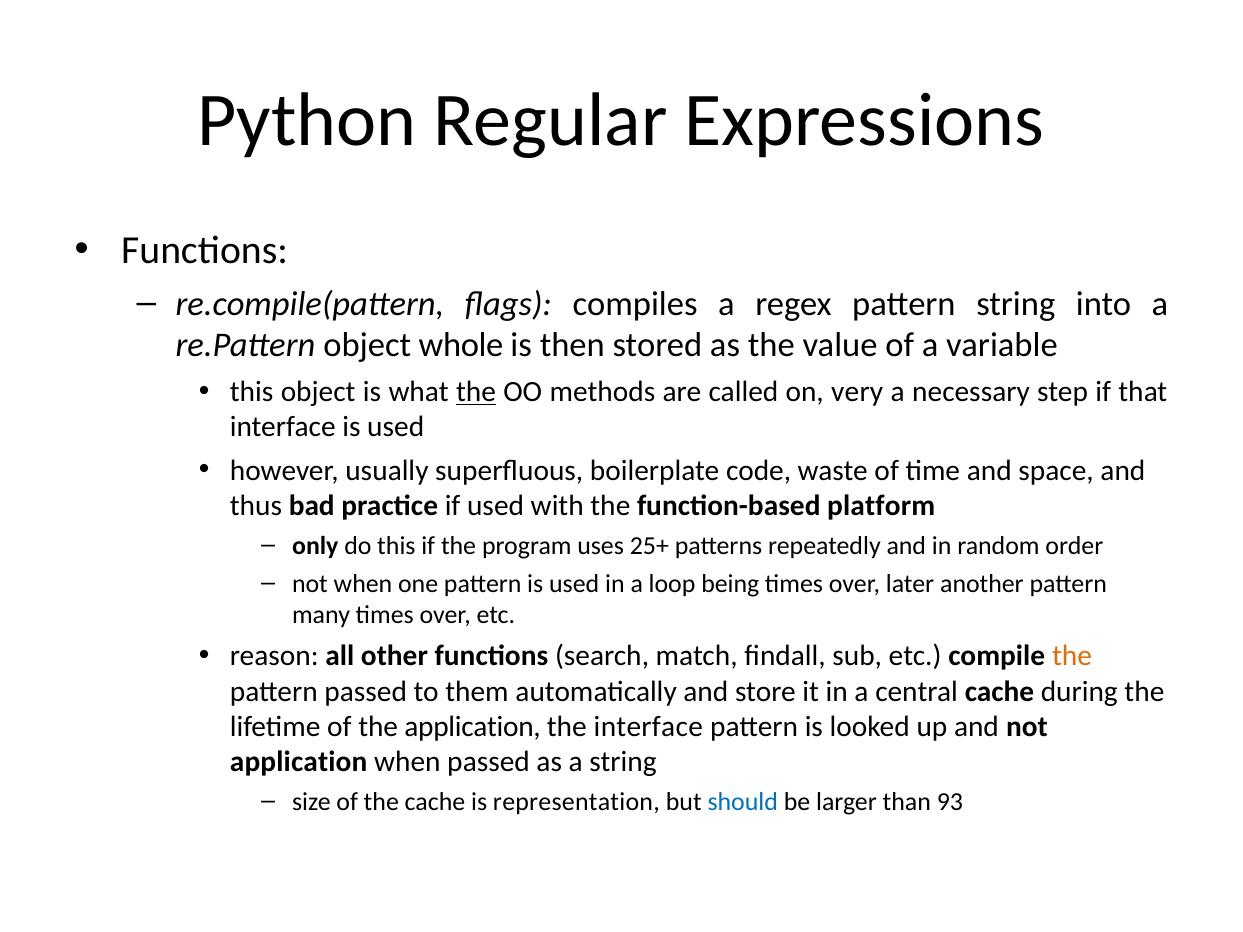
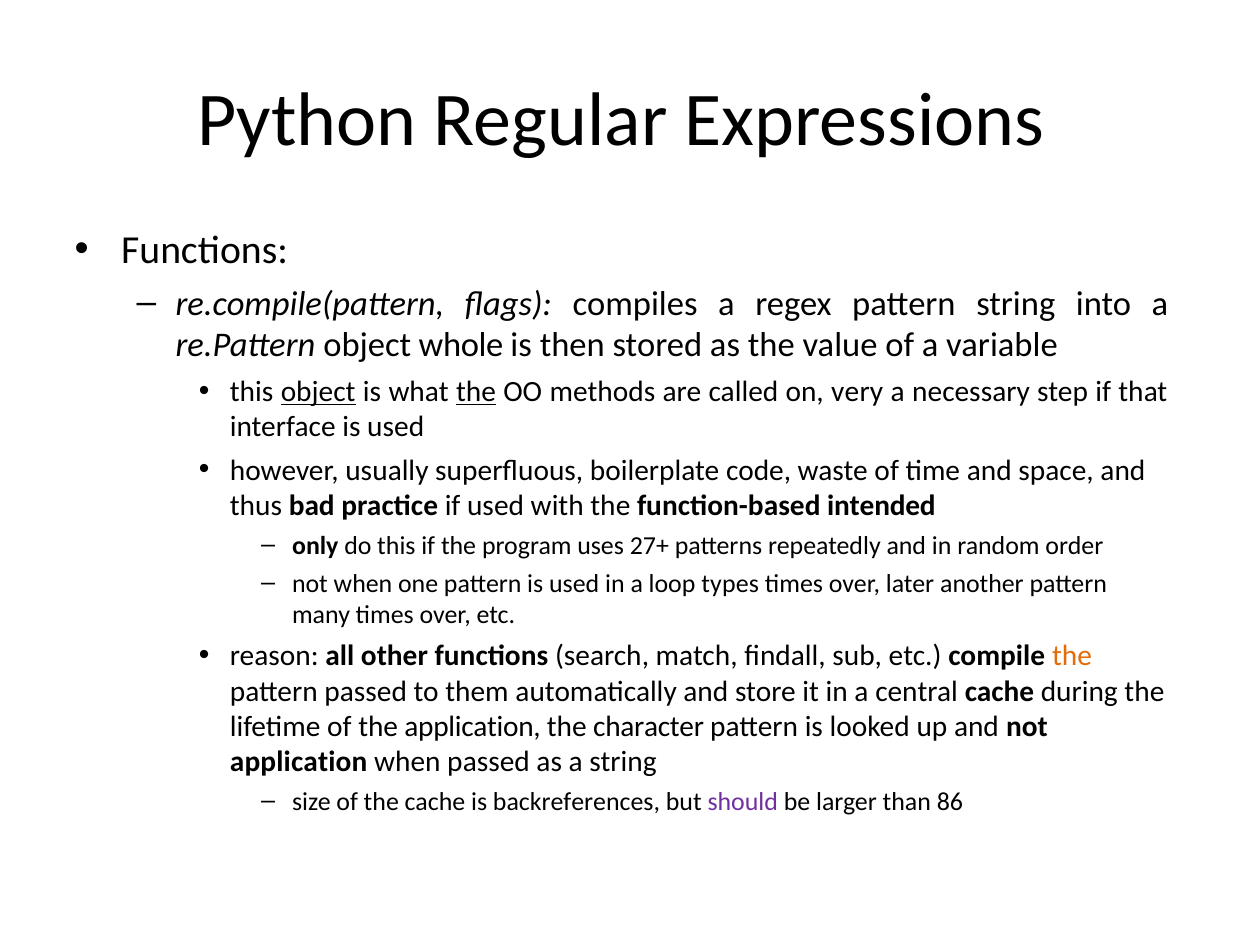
object underline: none -> present (318, 392)
platform: platform -> intended (881, 506)
25+: 25+ -> 27+ (649, 546)
being: being -> types (730, 584)
the interface: interface -> character (649, 727)
representation: representation -> backreferences (577, 802)
should colour: blue -> purple (743, 802)
93: 93 -> 86 (950, 802)
